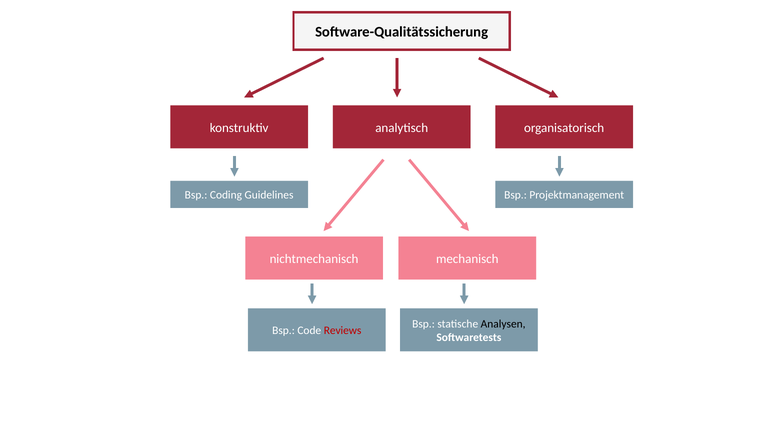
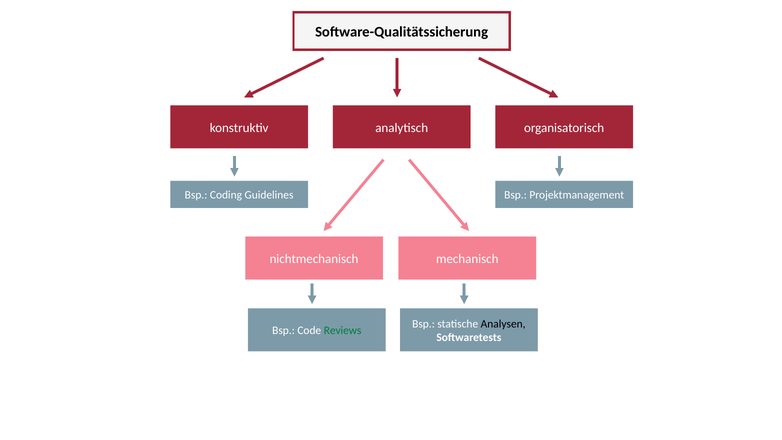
Reviews colour: red -> green (343, 331)
